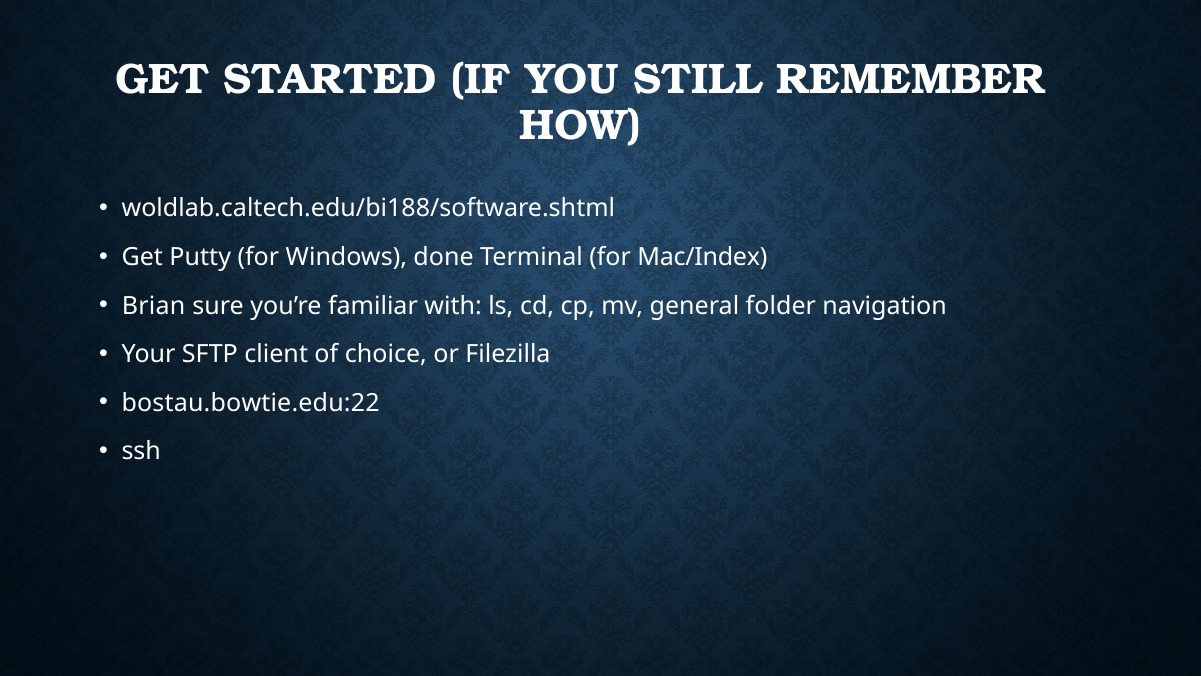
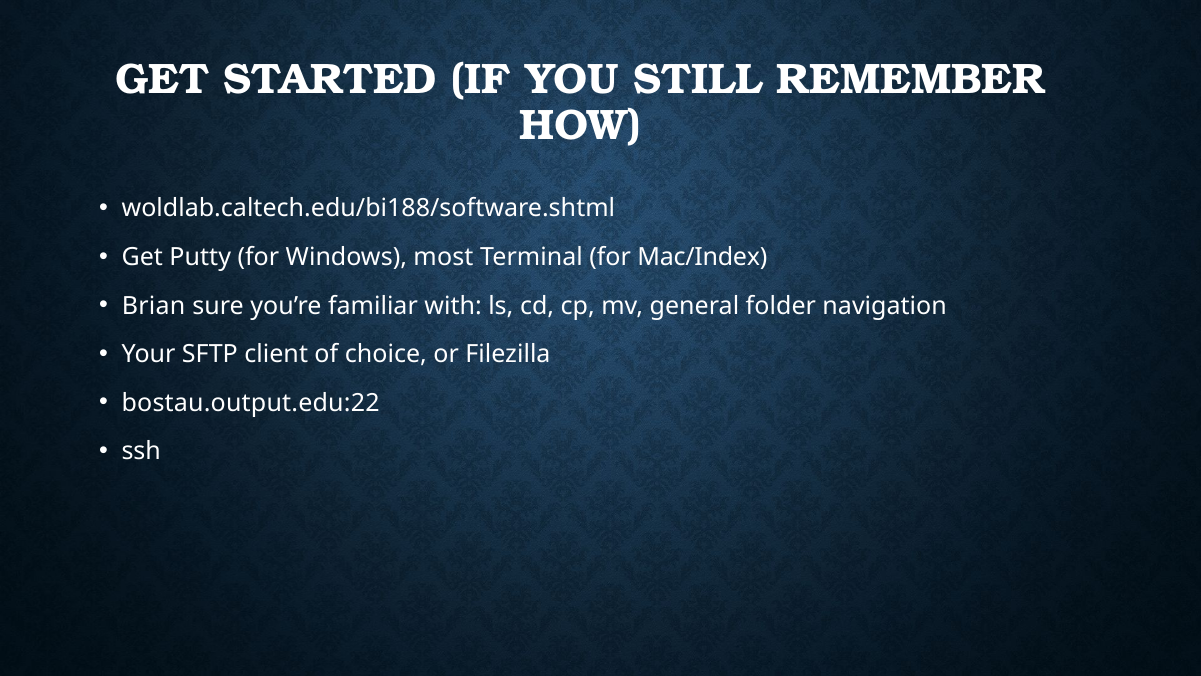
done: done -> most (443, 257)
bostau.bowtie.edu:22: bostau.bowtie.edu:22 -> bostau.output.edu:22 (251, 403)
